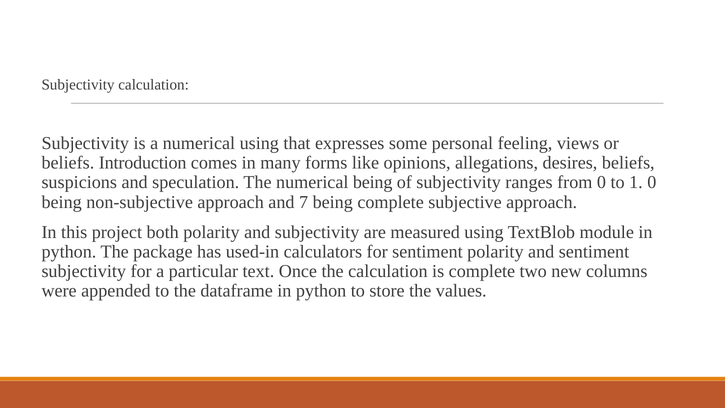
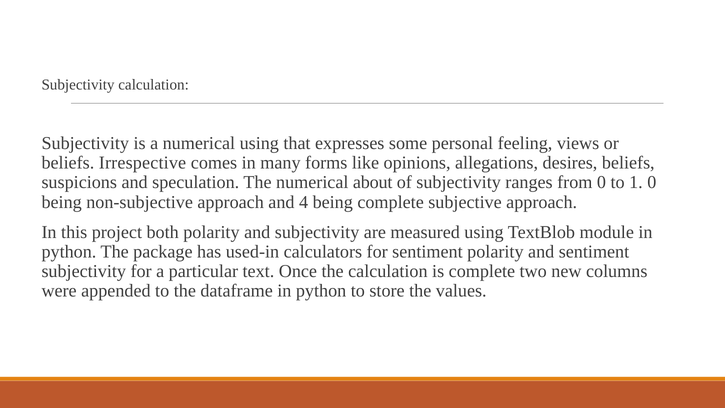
Introduction: Introduction -> Irrespective (142, 163)
numerical being: being -> about (373, 182)
7: 7 -> 4 (304, 202)
